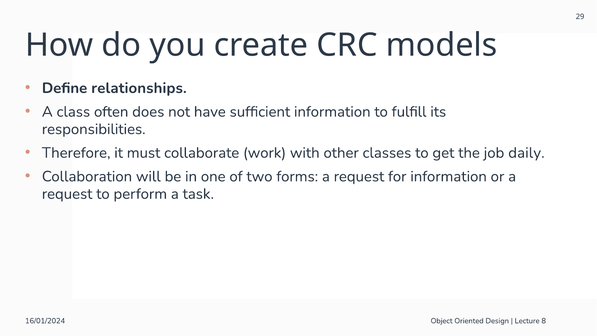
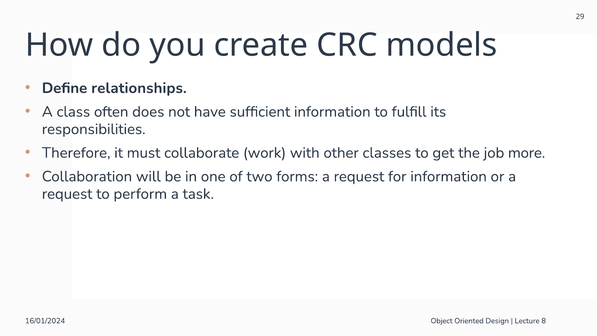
daily: daily -> more (527, 153)
